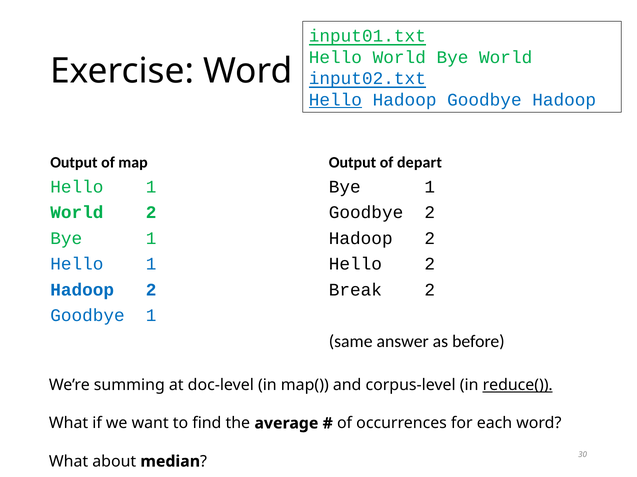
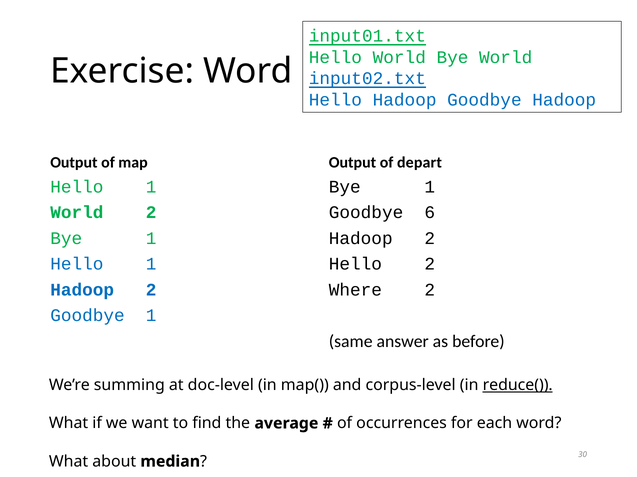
Hello underline: present -> none (335, 100)
Goodbye 2: 2 -> 6 (430, 213)
Break: Break -> Where (355, 290)
